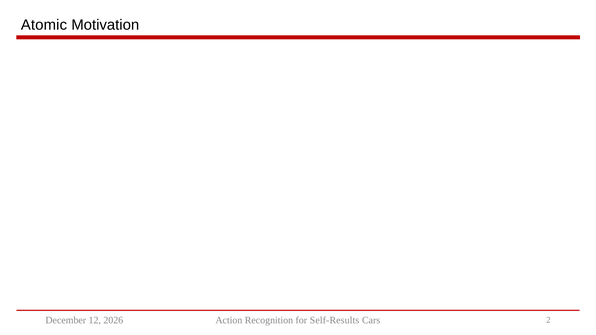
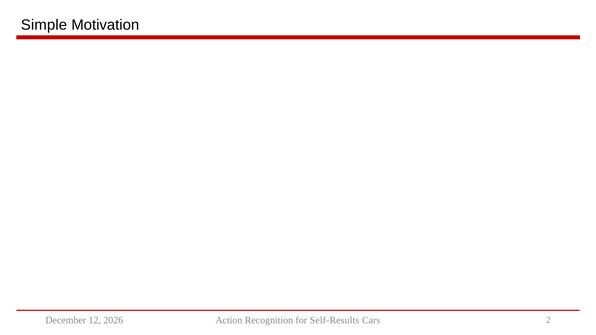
Atomic: Atomic -> Simple (44, 25)
